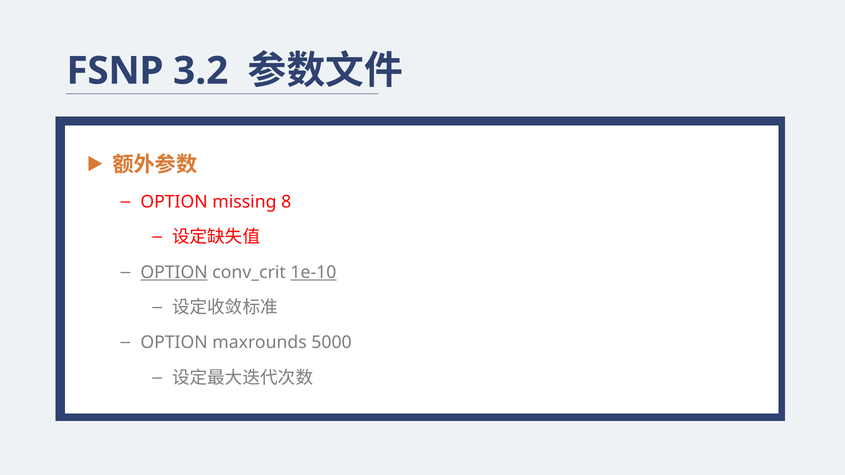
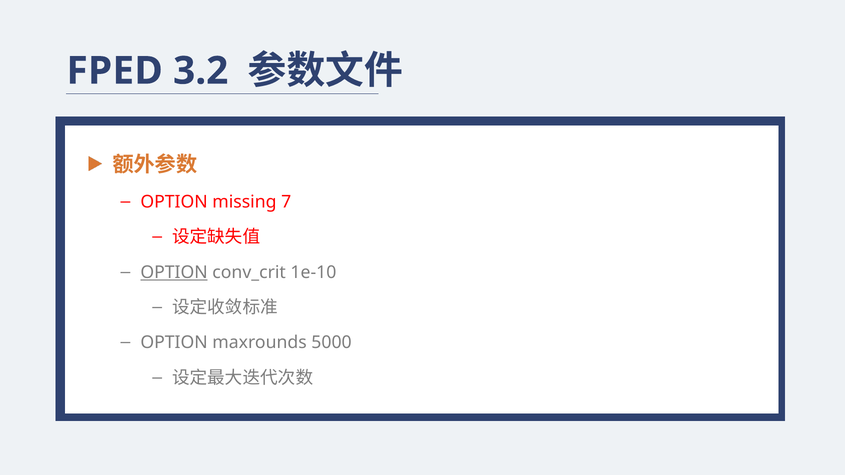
FSNP: FSNP -> FPED (115, 71)
8: 8 -> 7 (286, 202)
1e-10 underline: present -> none (313, 272)
